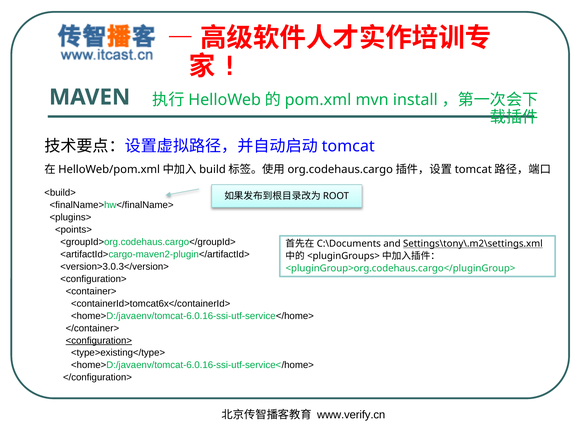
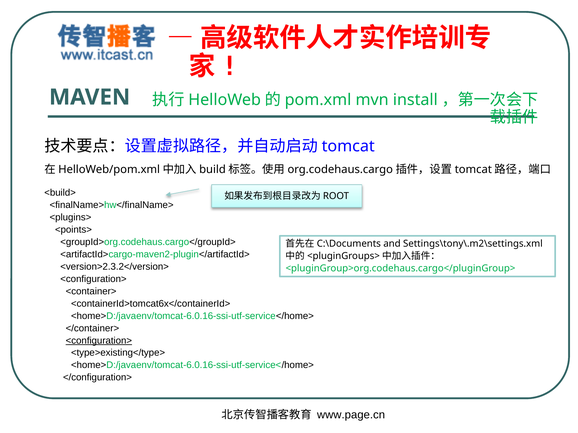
Settings\tony\.m2\settings.xml underline: present -> none (473, 244)
<version>3.0.3</version>: <version>3.0.3</version> -> <version>2.3.2</version> (115, 267)
www.verify.cn: www.verify.cn -> www.page.cn (351, 415)
